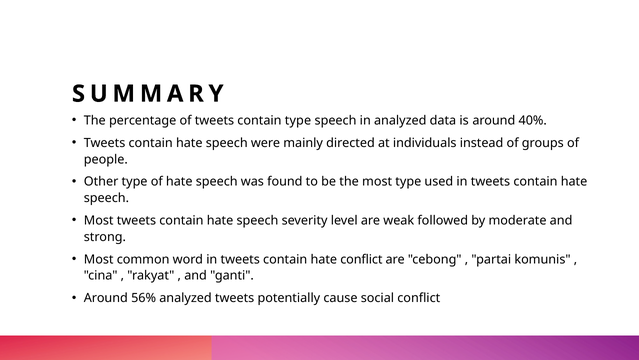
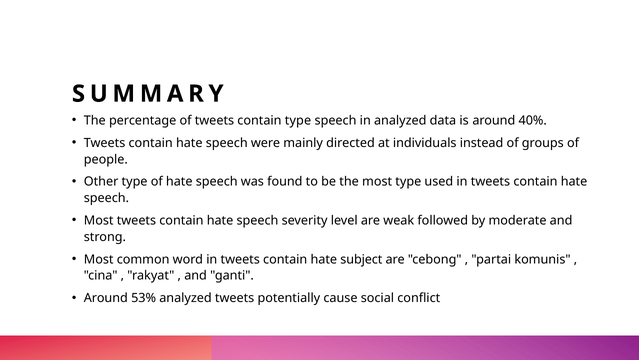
hate conflict: conflict -> subject (361, 259)
56%: 56% -> 53% (144, 298)
